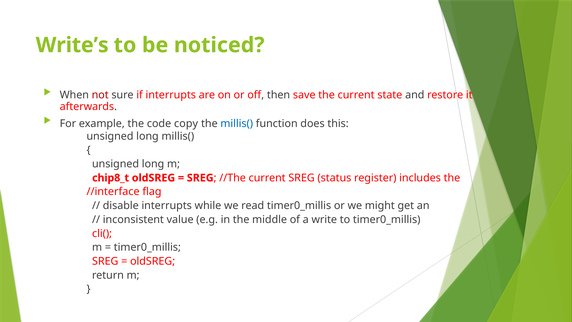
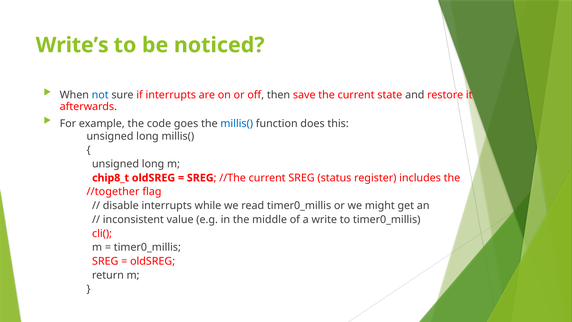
not colour: red -> blue (100, 95)
copy: copy -> goes (186, 124)
//interface: //interface -> //together (113, 192)
